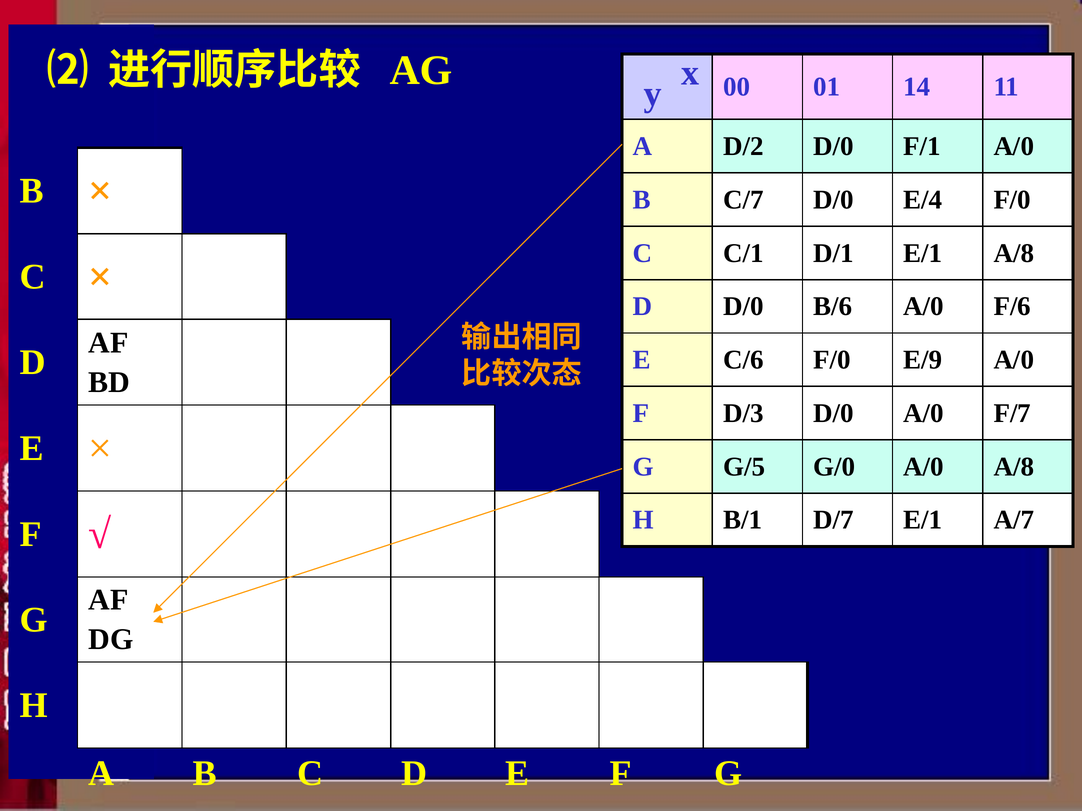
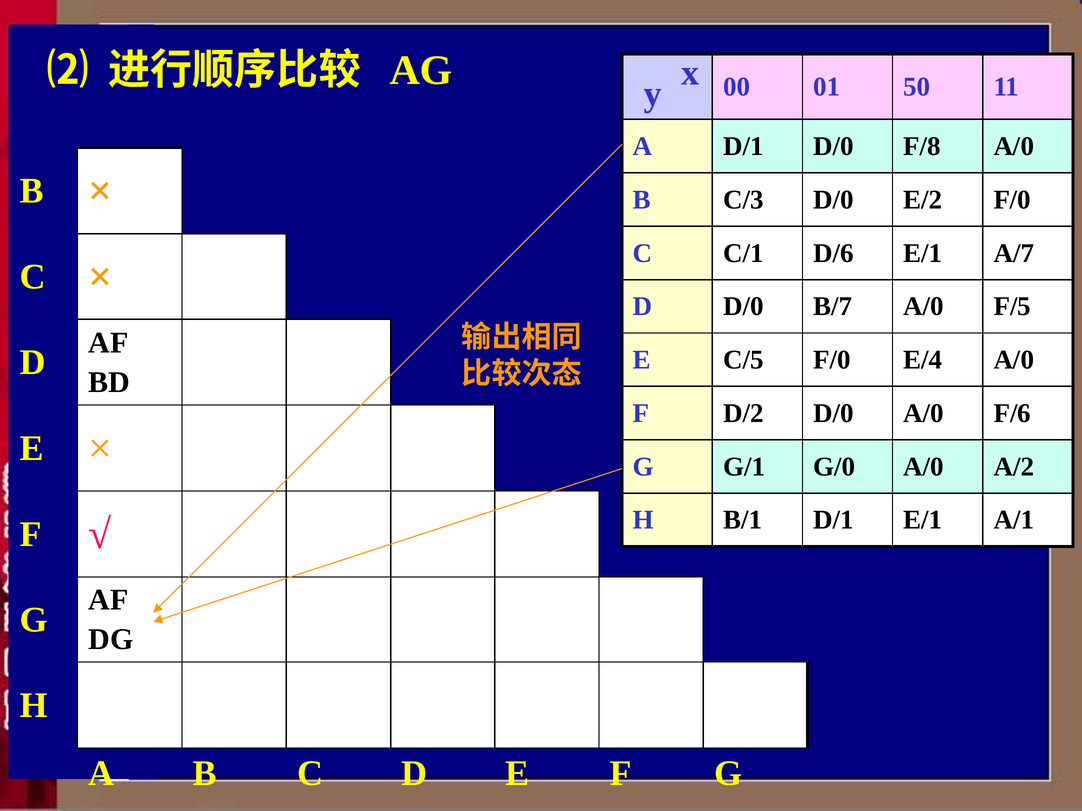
14: 14 -> 50 (917, 87)
A D/2: D/2 -> D/1 (743, 146)
F/1: F/1 -> F/8 (922, 146)
C/7: C/7 -> C/3 (743, 200)
E/4: E/4 -> E/2 (923, 200)
D/1: D/1 -> D/6 (834, 253)
E/1 A/8: A/8 -> A/7 (1014, 253)
B/6: B/6 -> B/7 (833, 307)
F/6: F/6 -> F/5 (1012, 307)
C/6: C/6 -> C/5 (743, 360)
E/9: E/9 -> E/4 (923, 360)
D/3: D/3 -> D/2 (743, 414)
F/7: F/7 -> F/6 (1012, 414)
G/5: G/5 -> G/1 (744, 467)
A/0 A/8: A/8 -> A/2 (1014, 467)
B/1 D/7: D/7 -> D/1 (834, 520)
A/7: A/7 -> A/1 (1014, 520)
